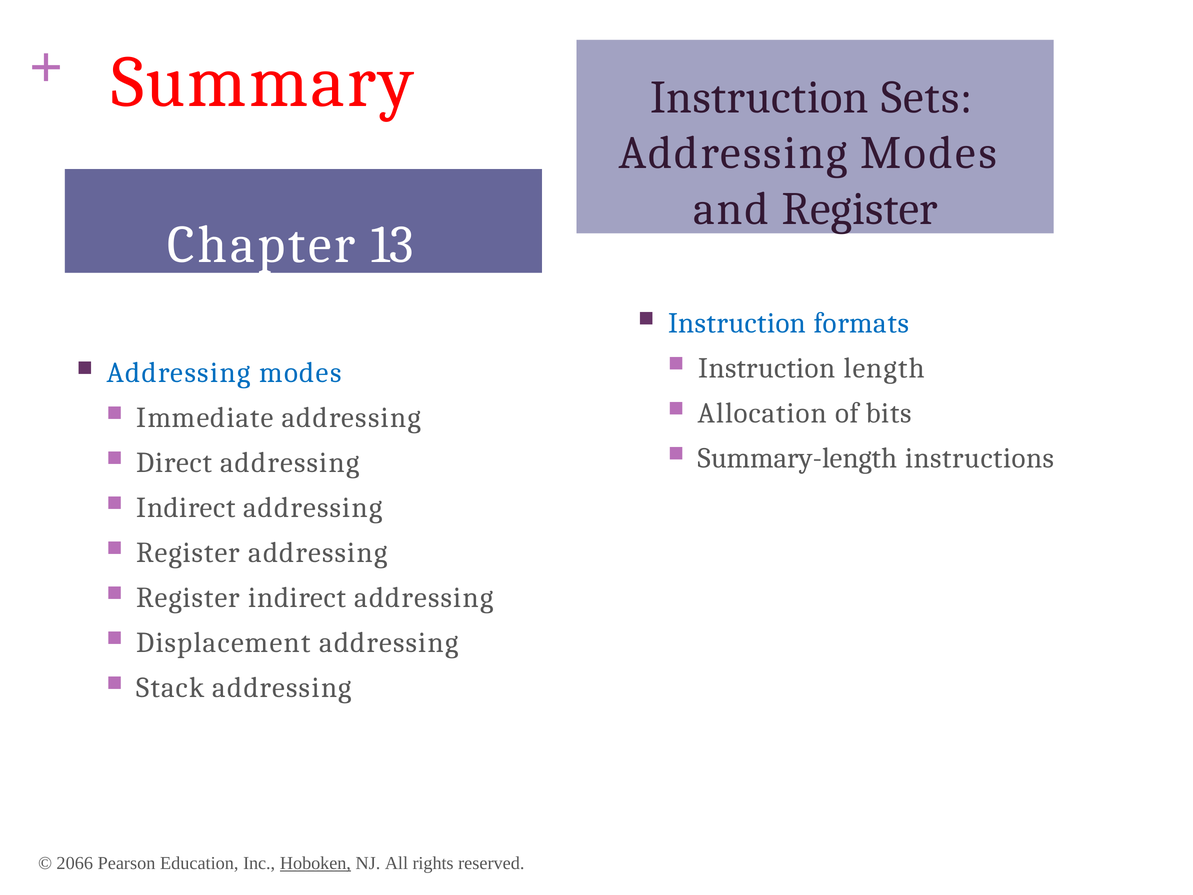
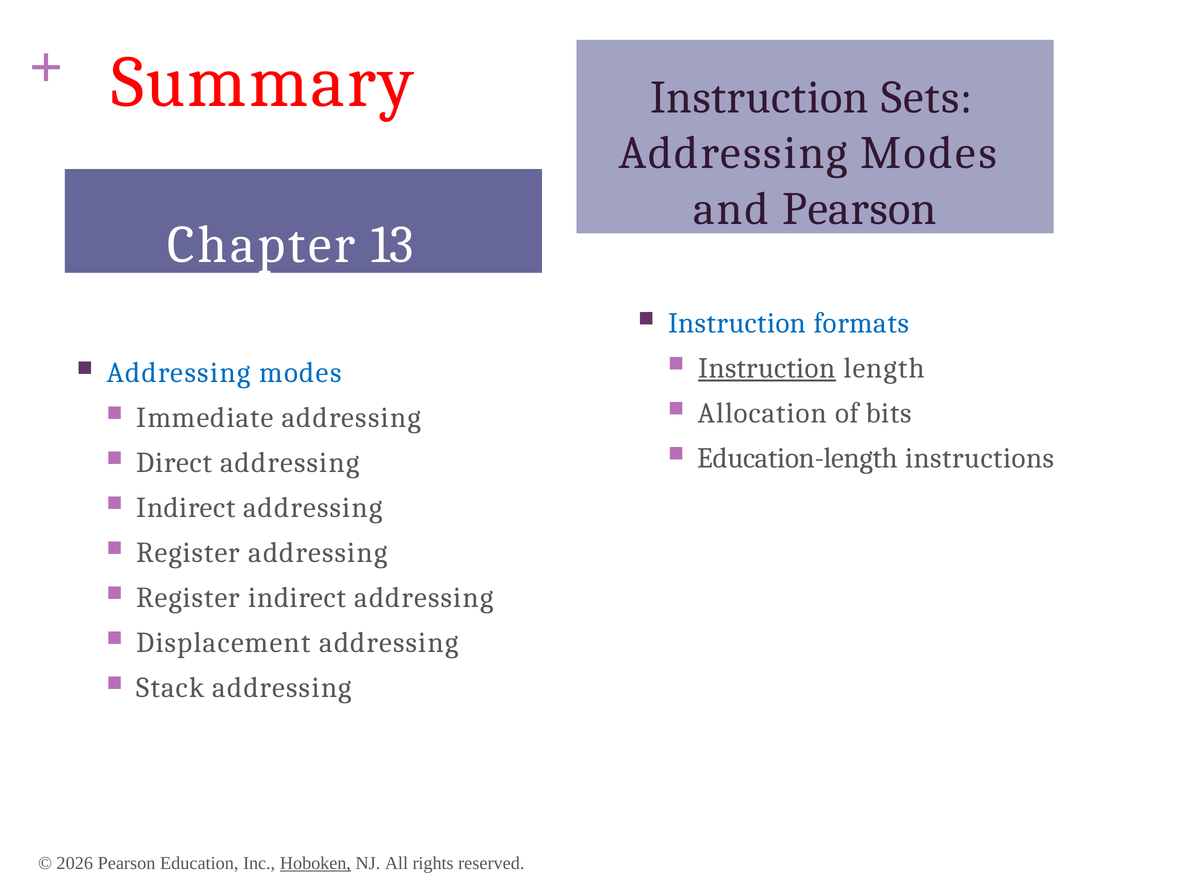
and Register: Register -> Pearson (860, 209)
Instruction underline: none -> present (767, 368)
Summary-length: Summary-length -> Education-length (798, 458)
2066: 2066 -> 2026 (75, 863)
